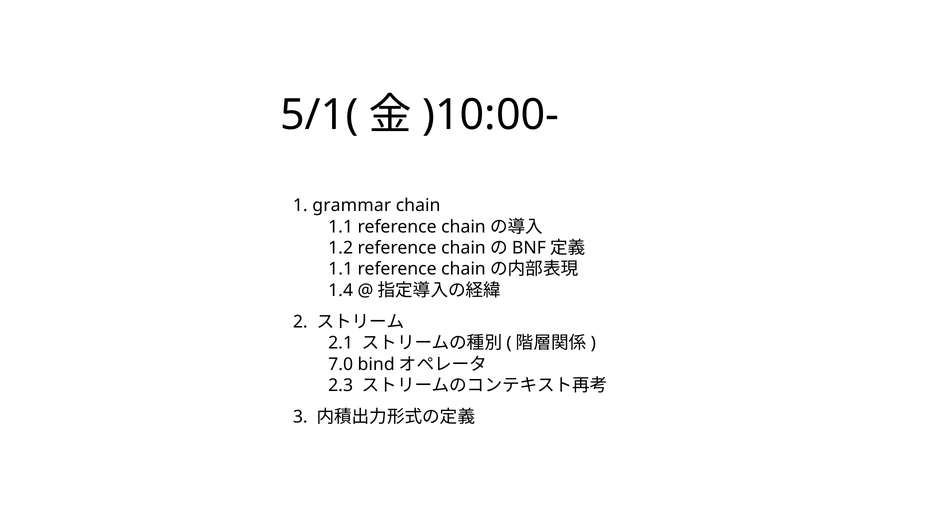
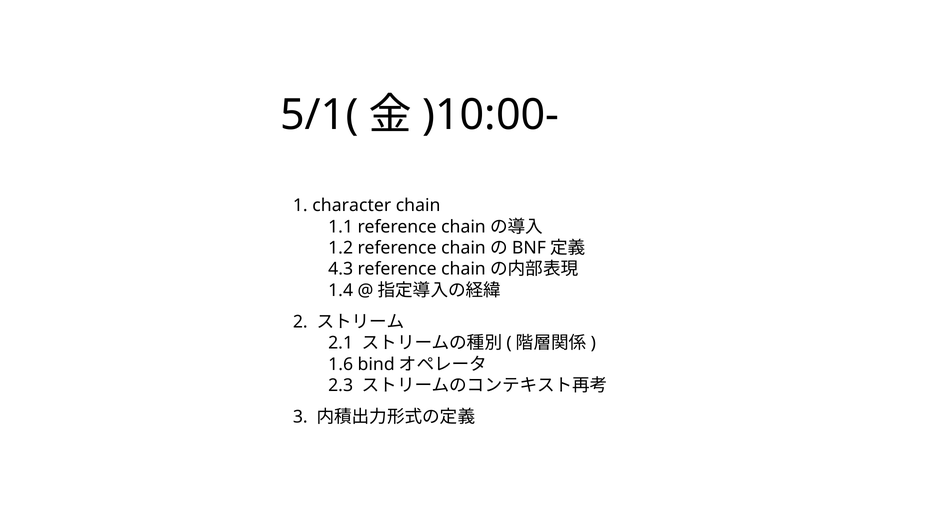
grammar: grammar -> character (352, 205)
1.1: 1.1 -> 4.3 (341, 269)
7.0: 7.0 -> 1.6 (341, 364)
